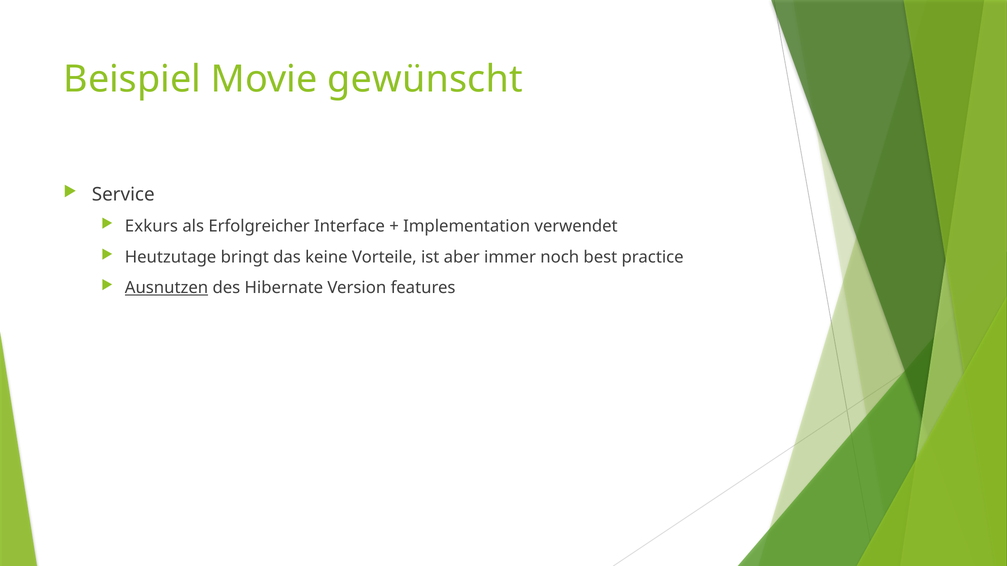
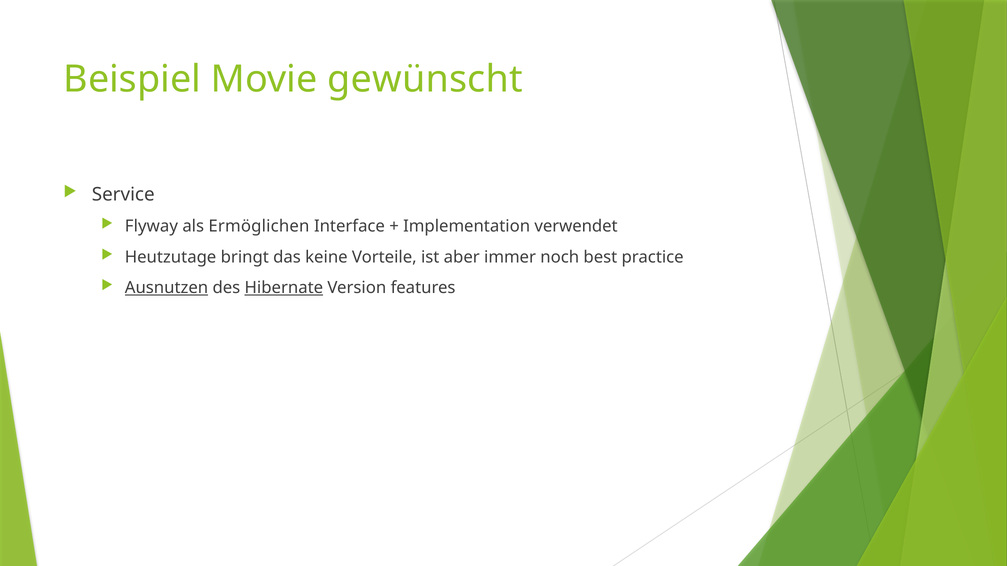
Exkurs: Exkurs -> Flyway (151, 227)
Erfolgreicher: Erfolgreicher -> Ermöglichen (259, 227)
Hibernate underline: none -> present (284, 288)
